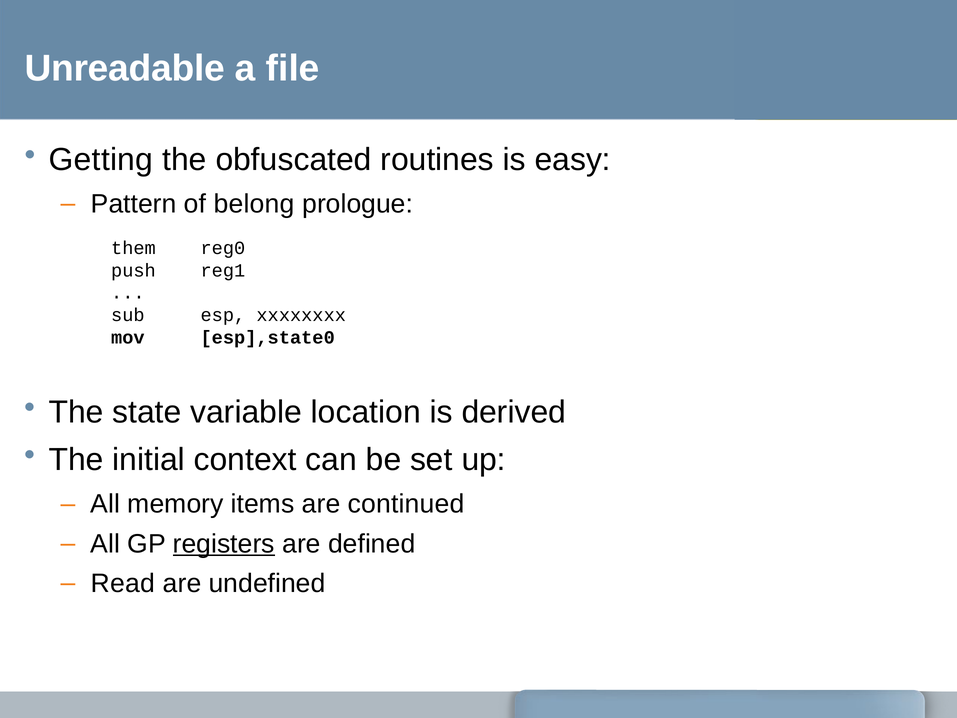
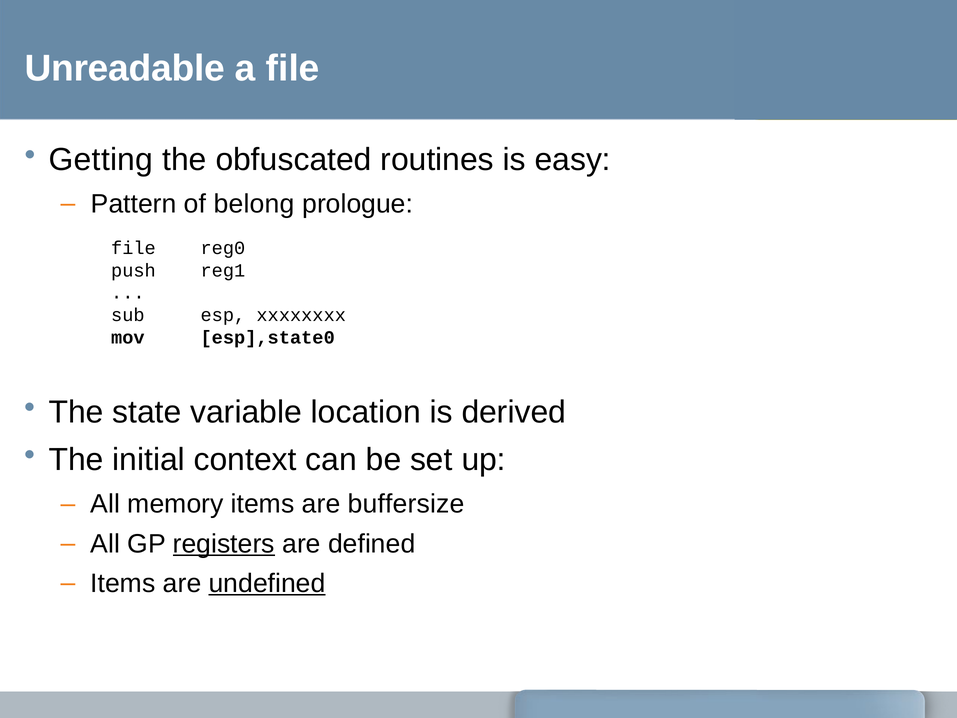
them: them -> file (133, 248)
continued: continued -> buffersize (406, 504)
Read: Read -> Items (123, 583)
undefined underline: none -> present (267, 583)
